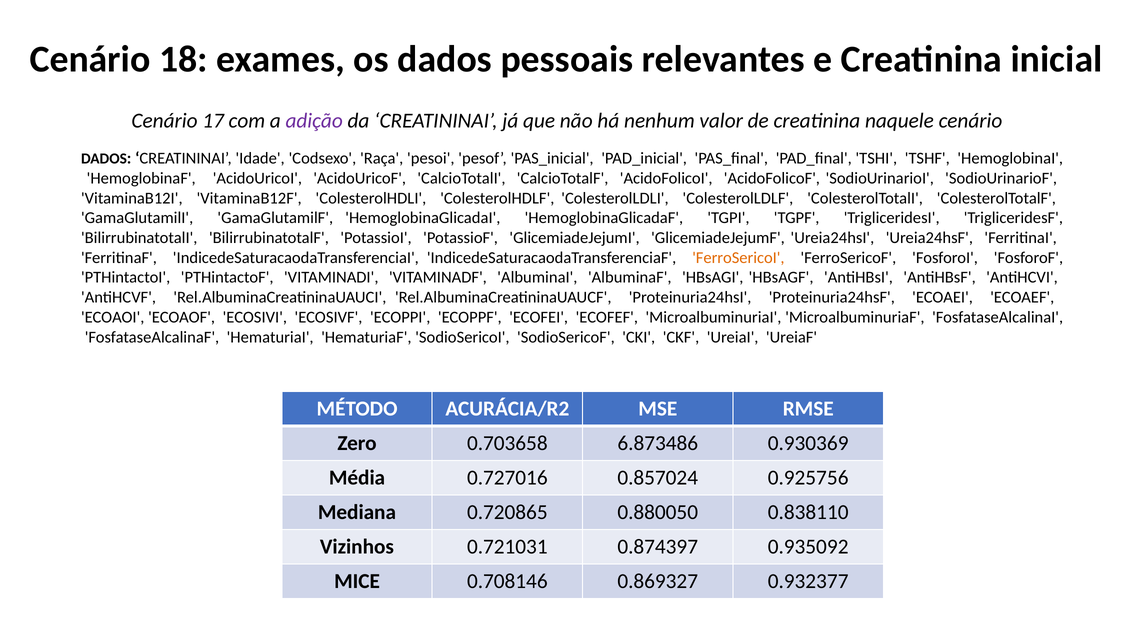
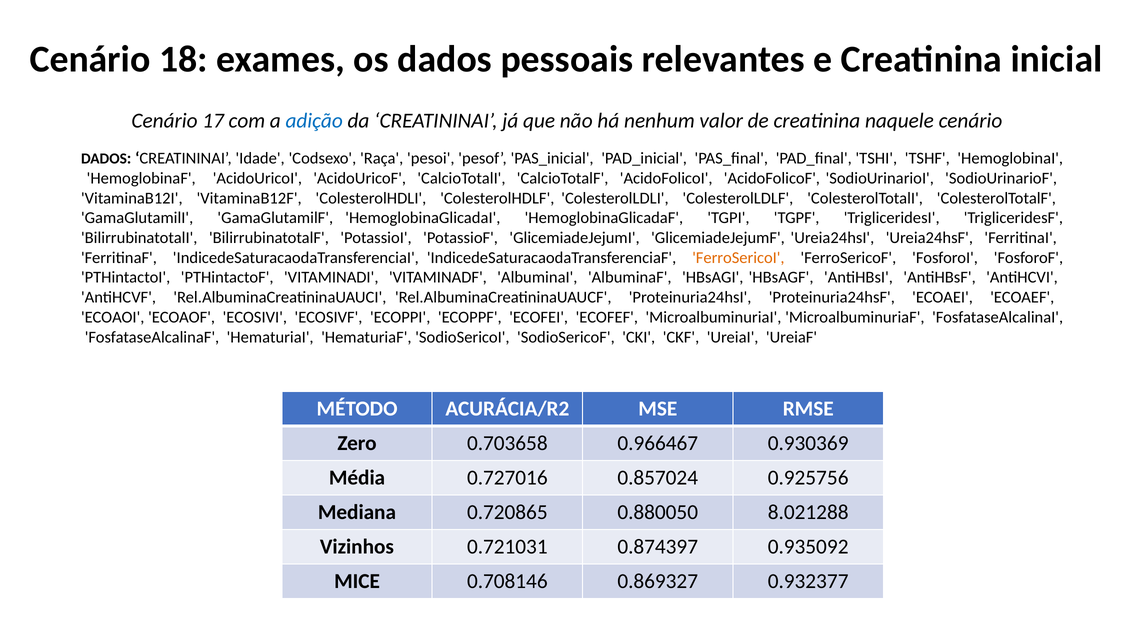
adição colour: purple -> blue (314, 121)
6.873486: 6.873486 -> 0.966467 (658, 443)
0.838110: 0.838110 -> 8.021288 (808, 512)
